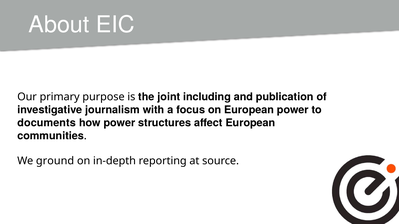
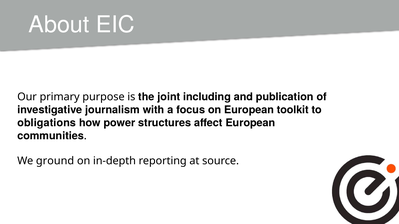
European power: power -> toolkit (293, 110)
documents: documents -> obligations (47, 123)
